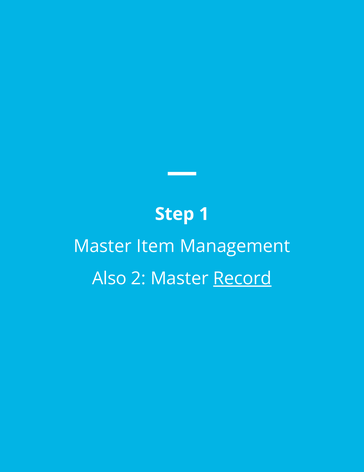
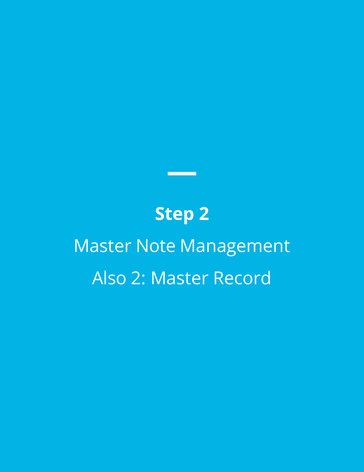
Step 1: 1 -> 2 (204, 214)
Item: Item -> Note (156, 246)
Record underline: present -> none (242, 278)
